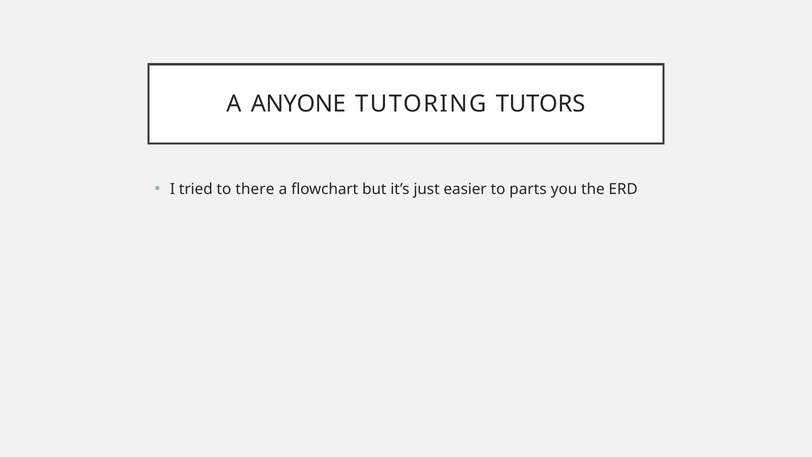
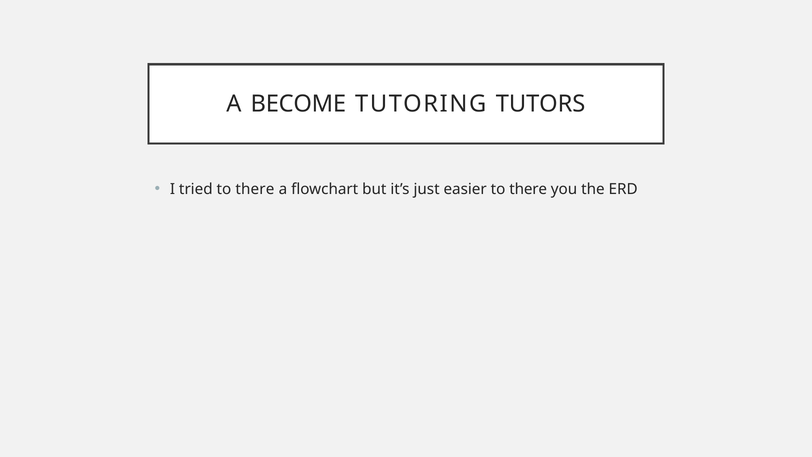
ANYONE: ANYONE -> BECOME (298, 104)
easier to parts: parts -> there (528, 189)
